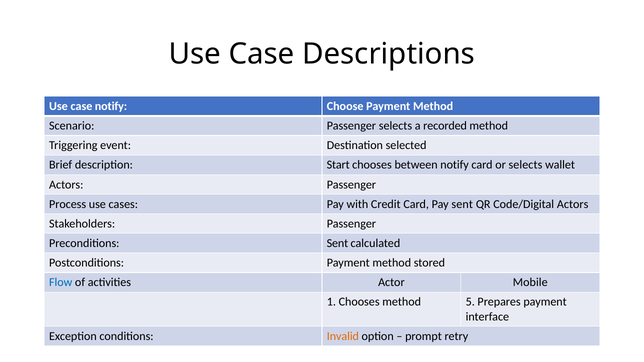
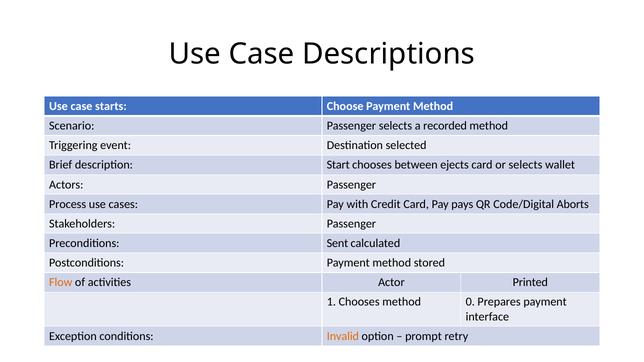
case notify: notify -> starts (111, 106)
between notify: notify -> ejects (455, 165)
Pay sent: sent -> pays (462, 204)
Code/Digital Actors: Actors -> Aborts (573, 204)
Flow colour: blue -> orange (61, 283)
Mobile: Mobile -> Printed (530, 283)
5: 5 -> 0 (470, 302)
